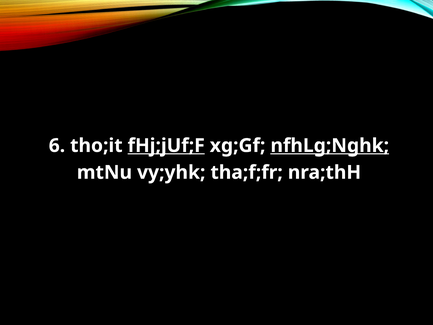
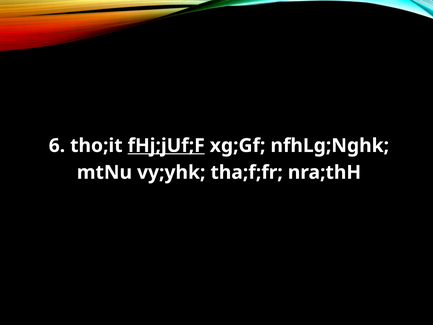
nfhLg;Nghk underline: present -> none (330, 146)
